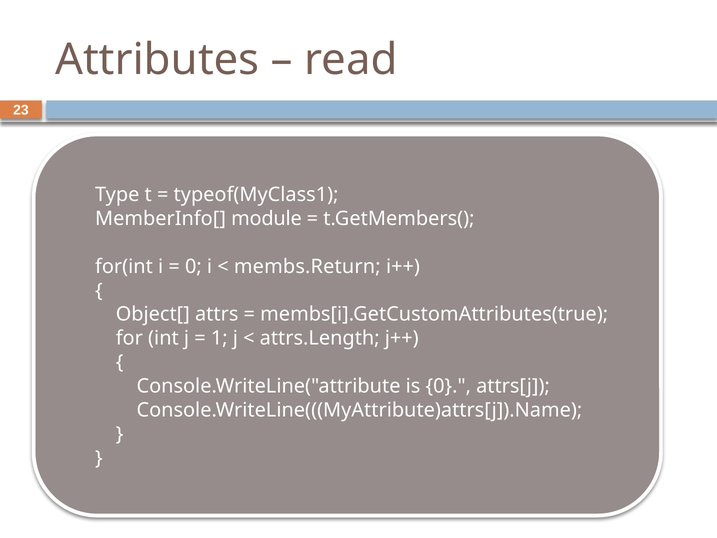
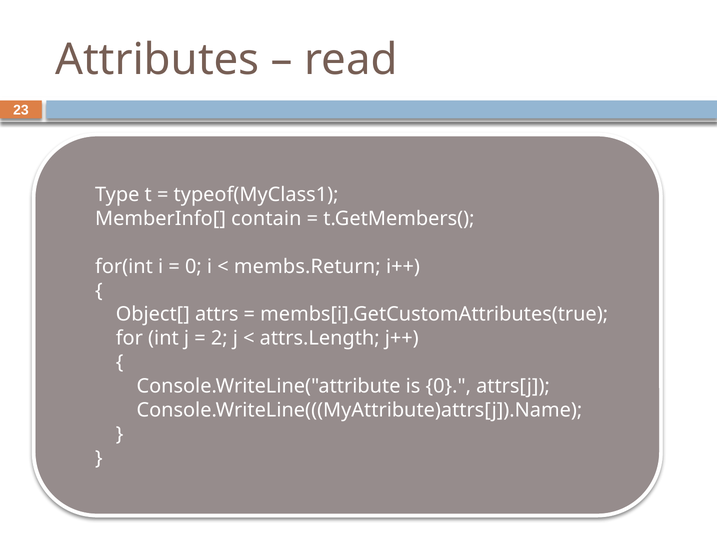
module: module -> contain (266, 219)
1: 1 -> 2 (219, 338)
